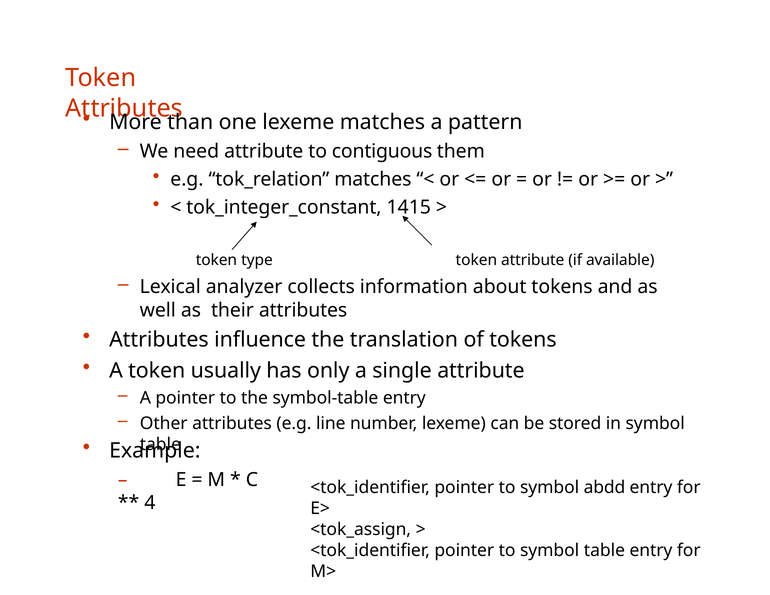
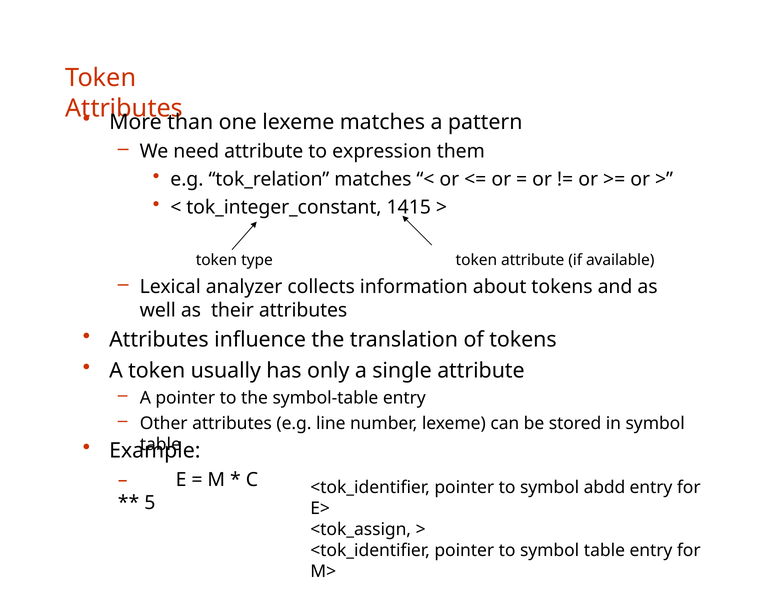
contiguous: contiguous -> expression (382, 151)
4: 4 -> 5 (150, 503)
